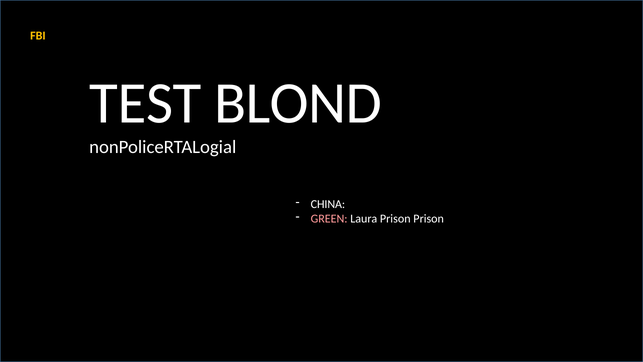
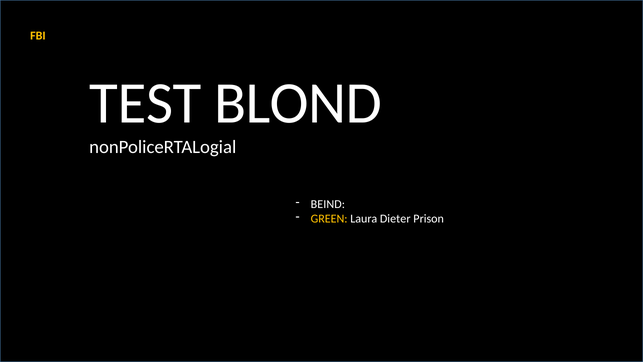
CHINA: CHINA -> BEIND (328, 204)
GREEN colour: pink -> yellow (329, 218)
Laura Prison: Prison -> Dieter (395, 218)
